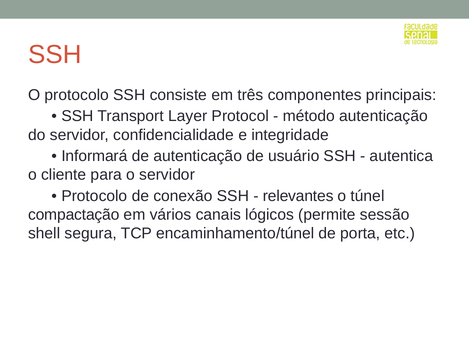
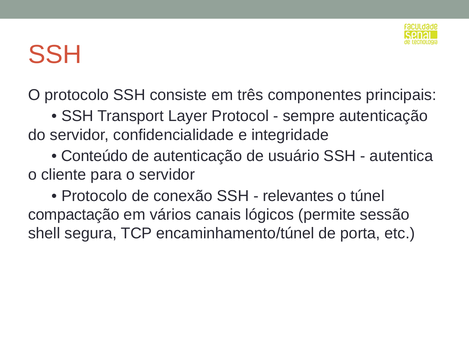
método: método -> sempre (309, 116)
Informará: Informará -> Conteúdo (94, 156)
